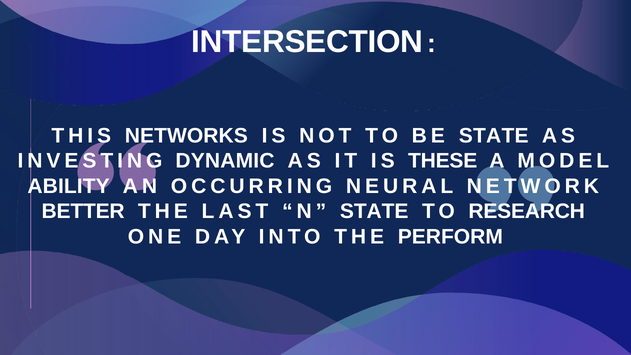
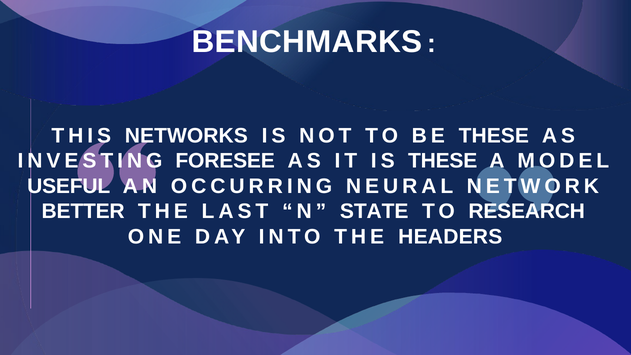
INTERSECTION: INTERSECTION -> BENCHMARKS (307, 42)
BE STATE: STATE -> THESE (494, 136)
DYNAMIC: DYNAMIC -> FORESEE (225, 161)
ABILITY: ABILITY -> USEFUL (69, 186)
PERFORM: PERFORM -> HEADERS (450, 237)
